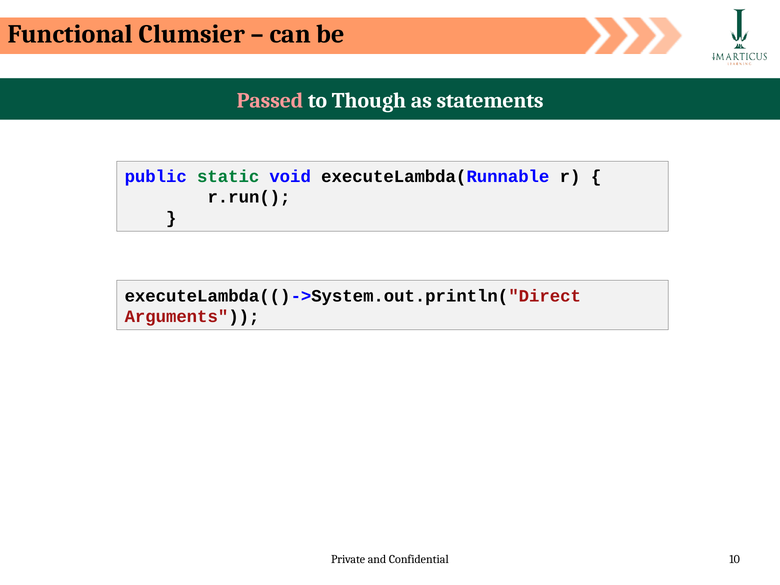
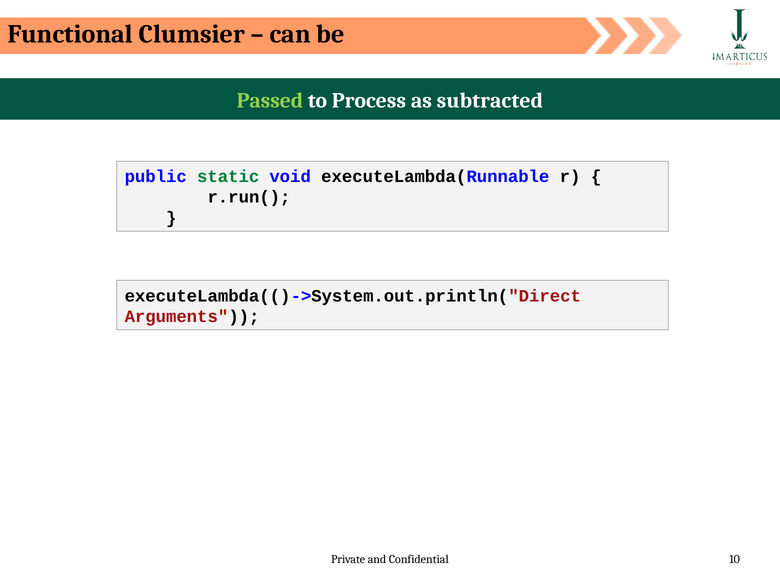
Passed colour: pink -> light green (270, 100)
Though: Though -> Process (369, 100)
statements: statements -> subtracted (490, 100)
